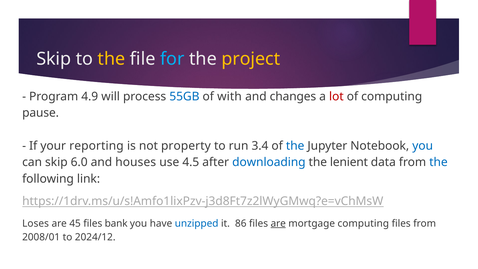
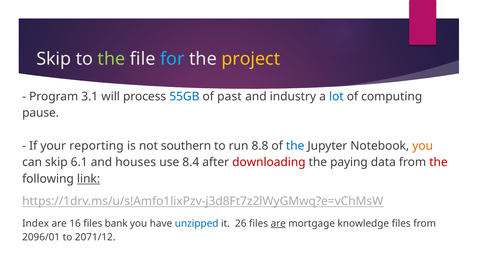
the colour: yellow -> light green (111, 59)
4.9: 4.9 -> 3.1 (90, 96)
with: with -> past (229, 96)
changes: changes -> industry (293, 96)
lot colour: red -> blue (336, 96)
property: property -> southern (186, 146)
3.4: 3.4 -> 8.8 (260, 146)
you colour: blue -> orange (423, 146)
6.0: 6.0 -> 6.1 (79, 162)
4.5: 4.5 -> 8.4 (191, 162)
downloading colour: blue -> red (269, 162)
lenient: lenient -> paying (349, 162)
the colour: blue -> red (438, 162)
link underline: none -> present (89, 179)
Loses: Loses -> Index (36, 223)
45: 45 -> 16 (75, 223)
86: 86 -> 26 (241, 223)
mortgage computing: computing -> knowledge (363, 223)
2008/01: 2008/01 -> 2096/01 (41, 237)
2024/12: 2024/12 -> 2071/12 (95, 237)
